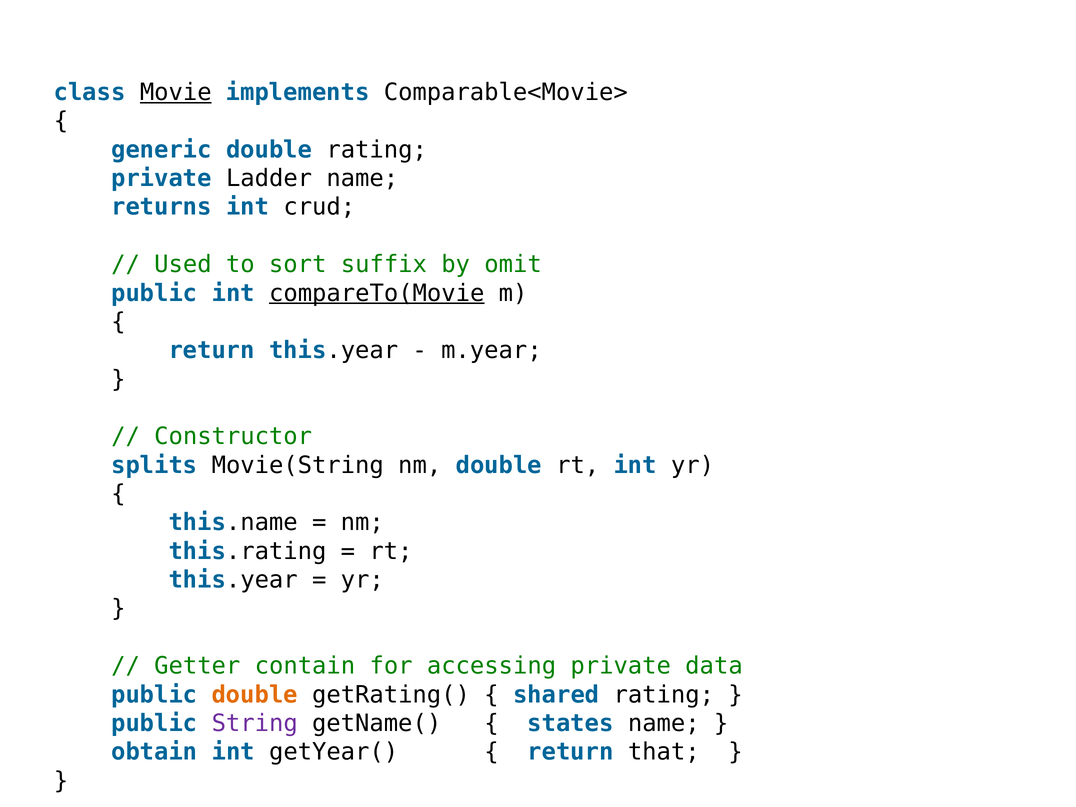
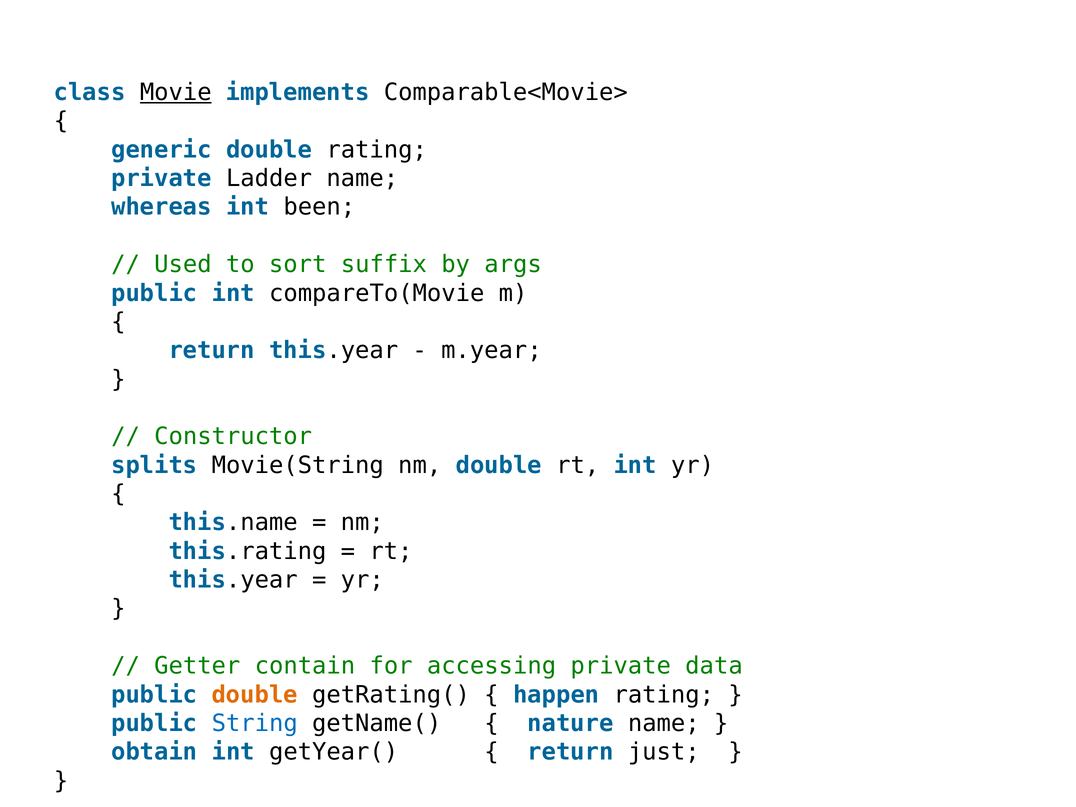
returns: returns -> whereas (161, 207)
crud: crud -> been (319, 207)
omit: omit -> args (513, 264)
compareTo(Movie underline: present -> none (377, 293)
shared: shared -> happen (556, 695)
String colour: purple -> blue (255, 723)
states: states -> nature (571, 723)
that: that -> just (664, 752)
